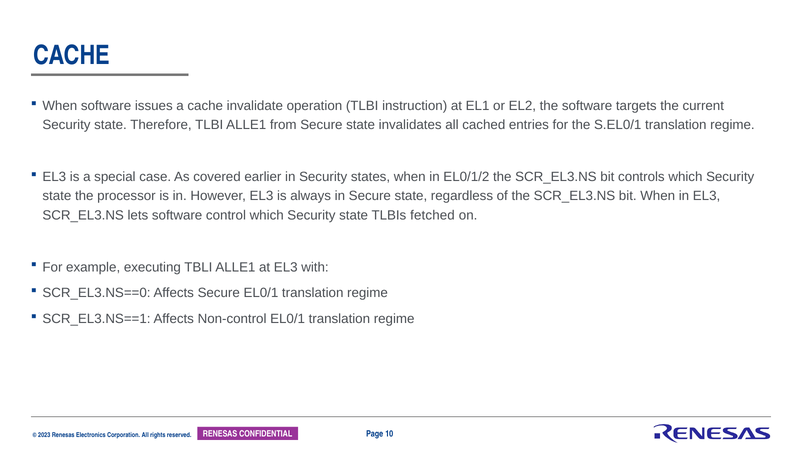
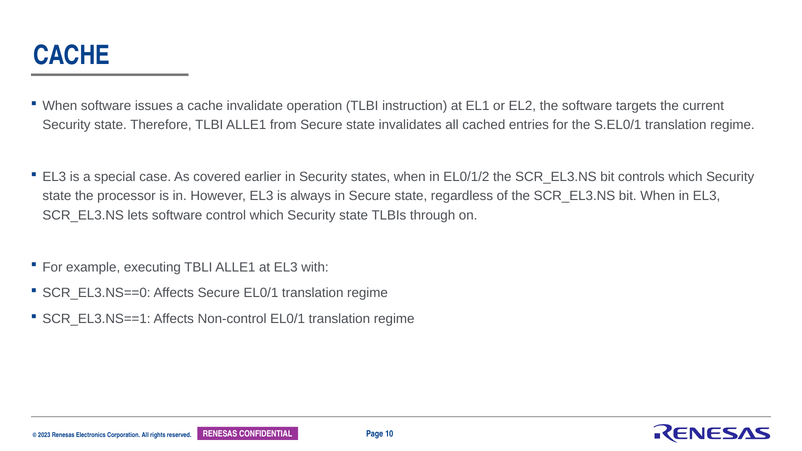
fetched: fetched -> through (433, 215)
